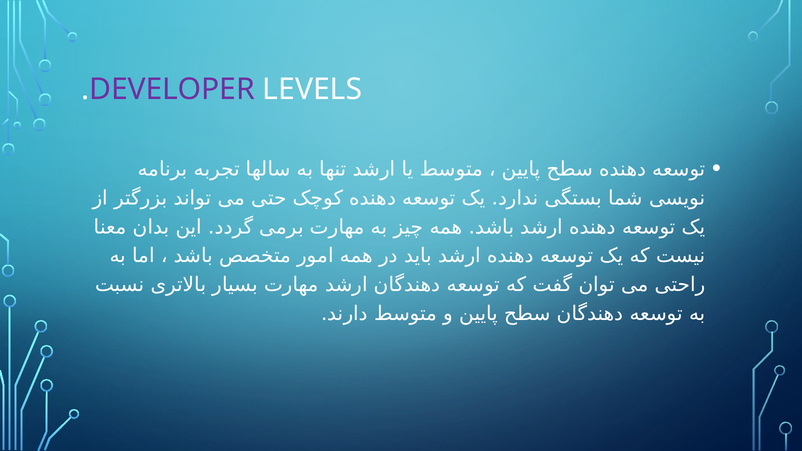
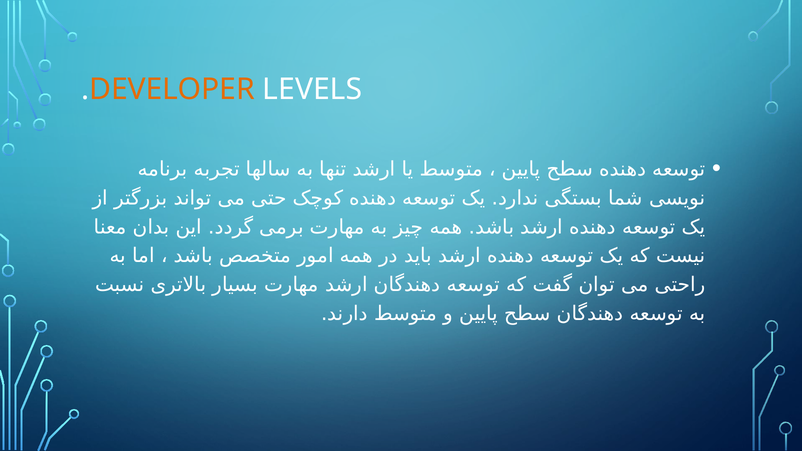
DEVELOPER colour: purple -> orange (172, 89)
